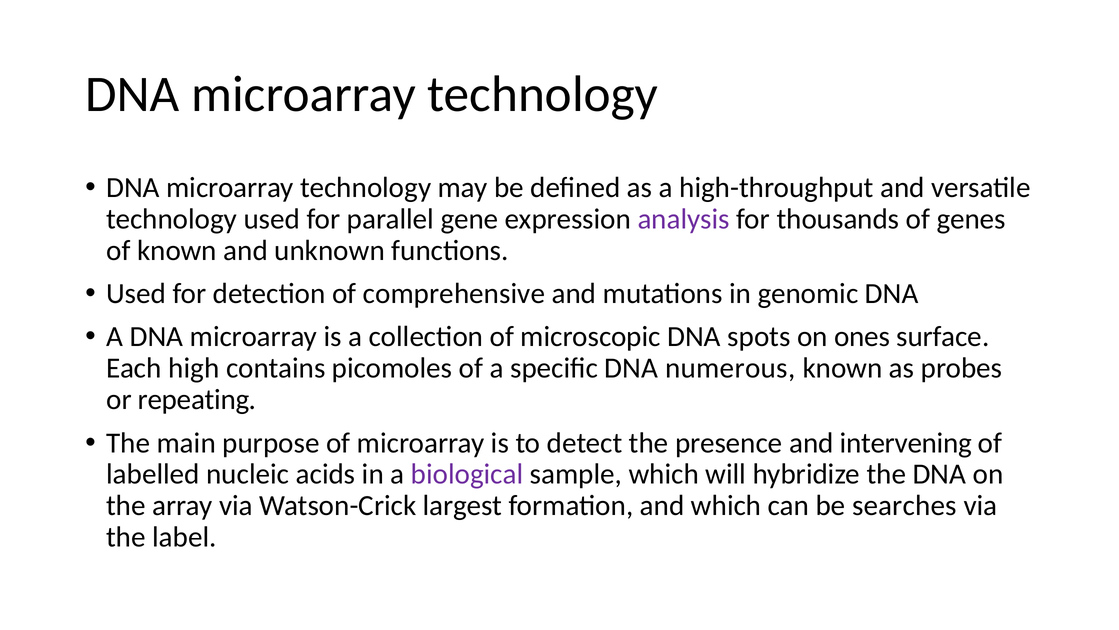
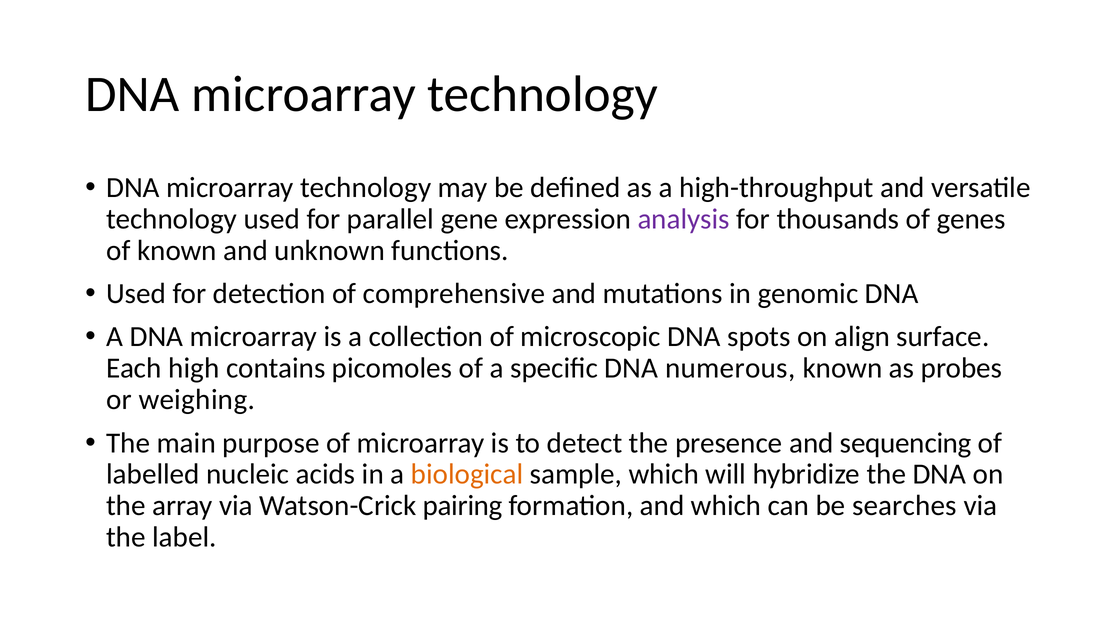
ones: ones -> align (862, 336)
repeating: repeating -> weighing (197, 399)
intervening: intervening -> sequencing (906, 442)
biological colour: purple -> orange (467, 474)
largest: largest -> pairing (463, 505)
